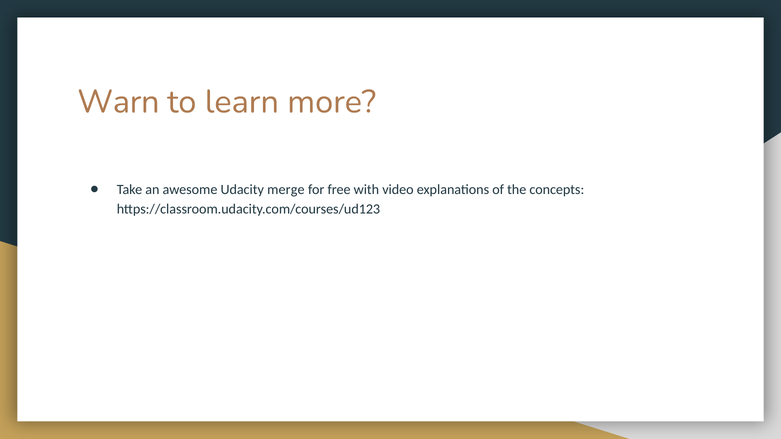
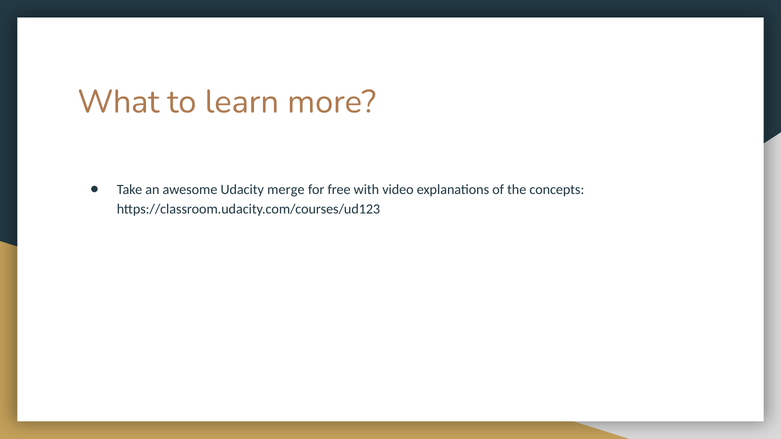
Warn: Warn -> What (118, 102)
